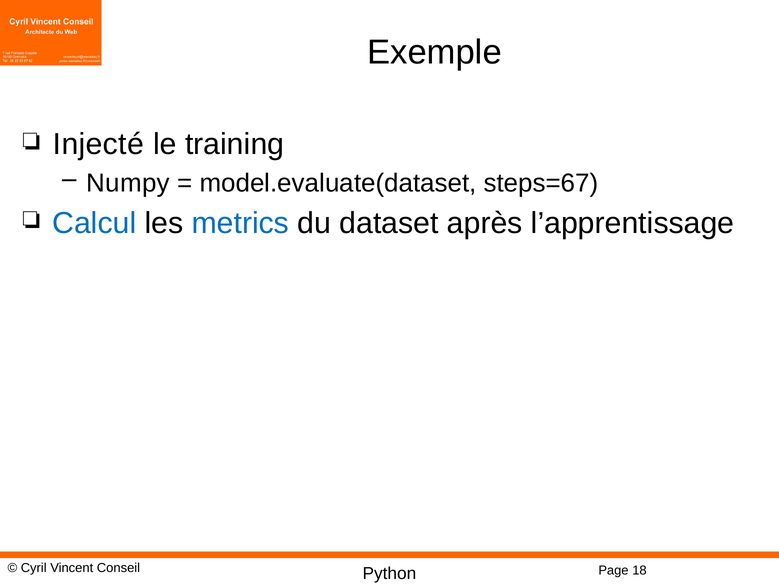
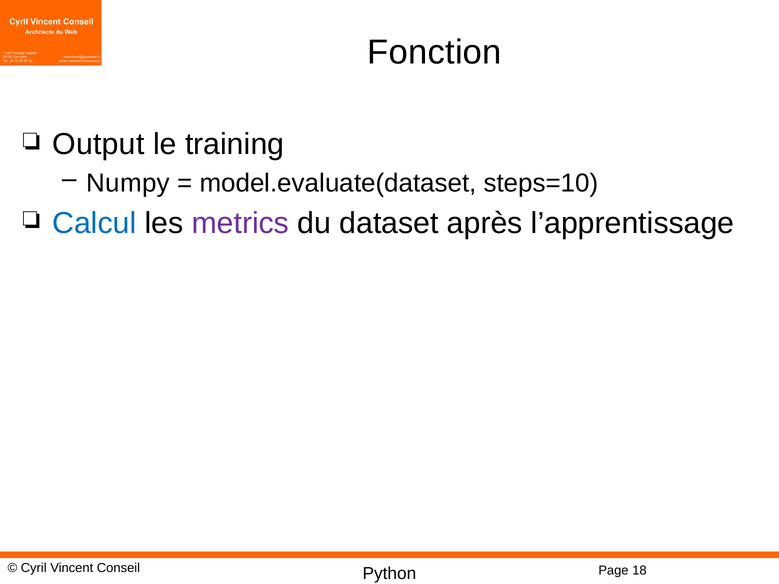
Exemple: Exemple -> Fonction (434, 52)
Injecté: Injecté -> Output (98, 145)
steps=67: steps=67 -> steps=10 (541, 183)
metrics colour: blue -> purple (240, 223)
